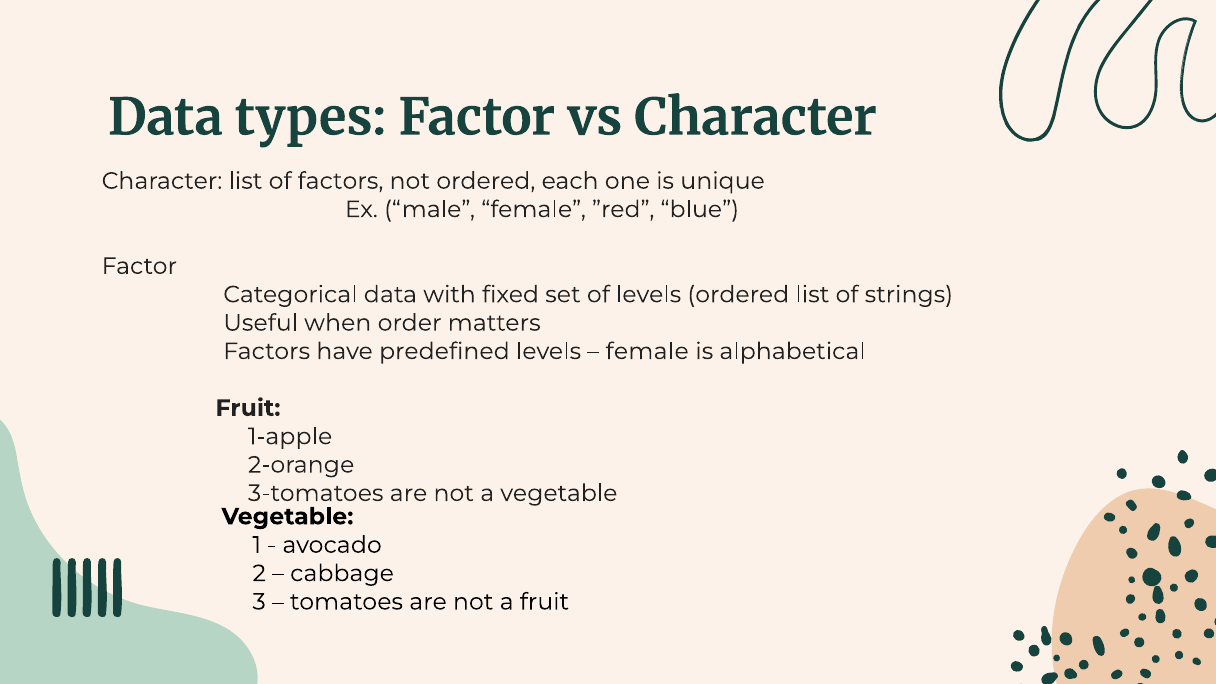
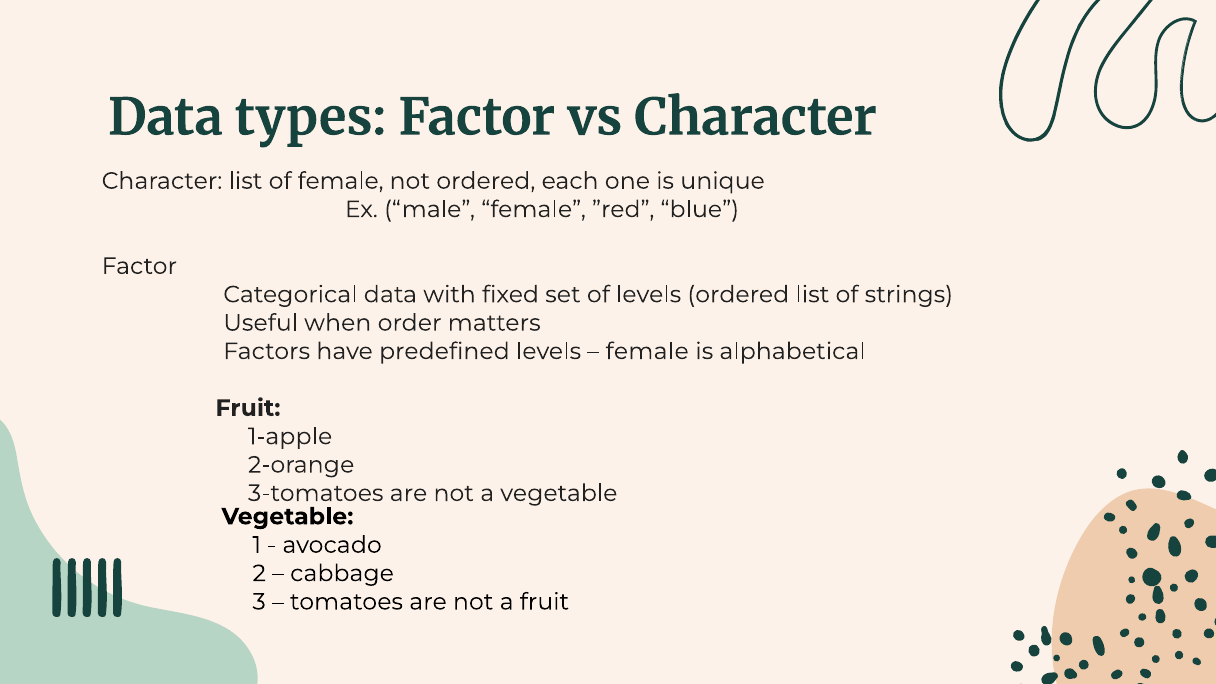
of factors: factors -> female (341, 181)
